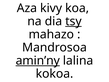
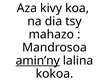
tsy underline: present -> none (73, 21)
